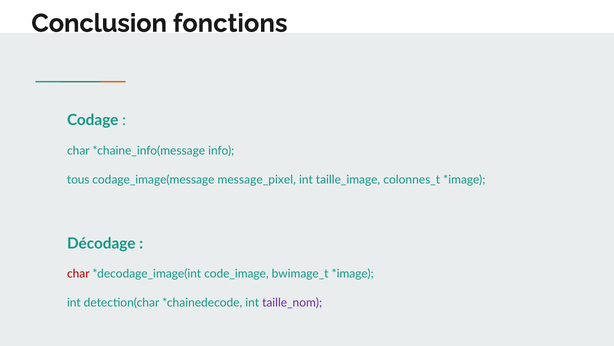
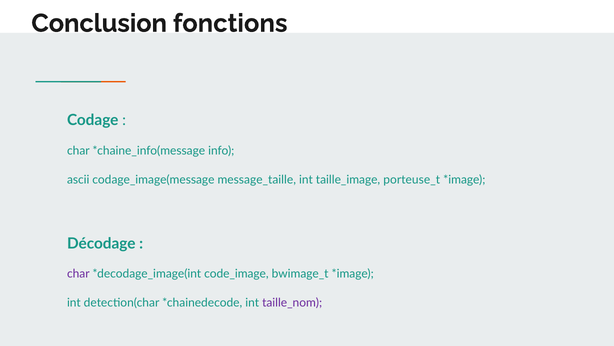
tous: tous -> ascii (78, 179)
message_pixel: message_pixel -> message_taille (257, 179)
colonnes_t: colonnes_t -> porteuse_t (412, 179)
char colour: red -> purple (78, 273)
